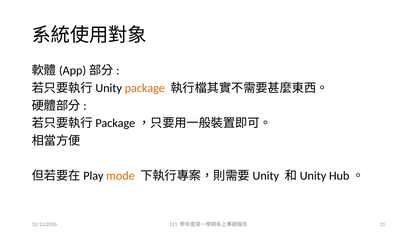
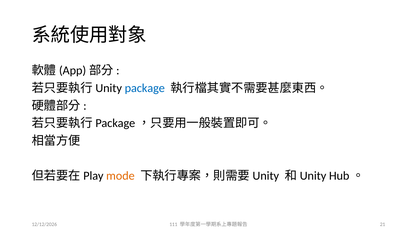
package colour: orange -> blue (145, 88)
